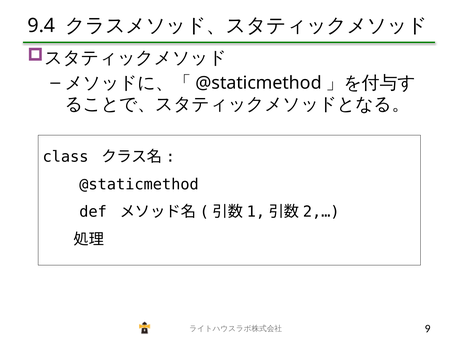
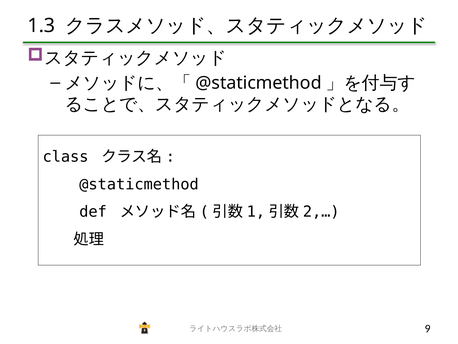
9.4: 9.4 -> 1.3 (41, 26)
